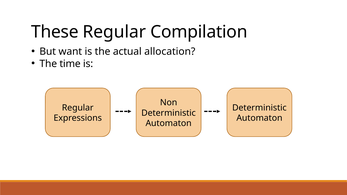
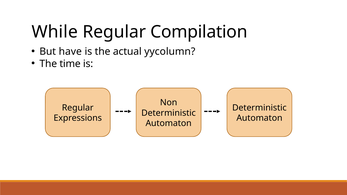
These: These -> While (55, 32)
want: want -> have (70, 52)
allocation: allocation -> yycolumn (170, 52)
